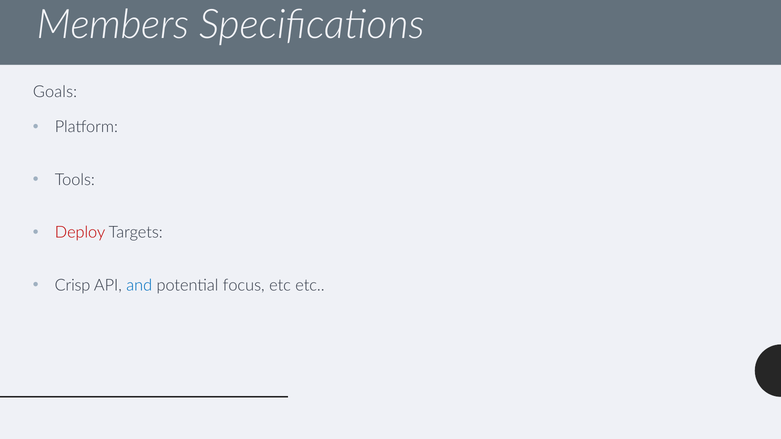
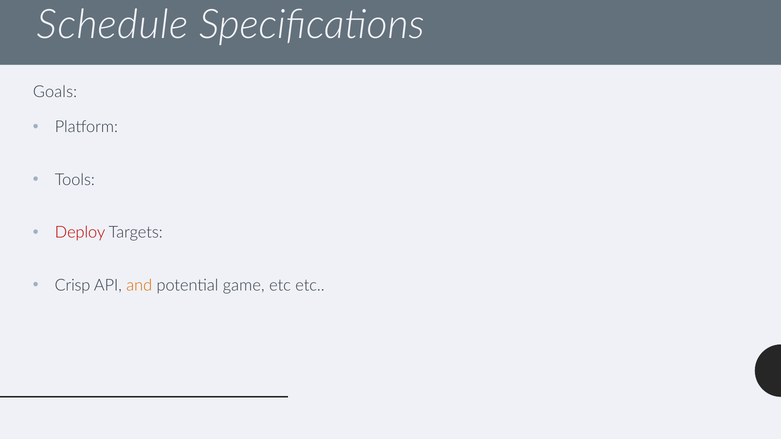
Members: Members -> Schedule (112, 25)
and colour: blue -> orange (139, 285)
focus: focus -> game (244, 285)
